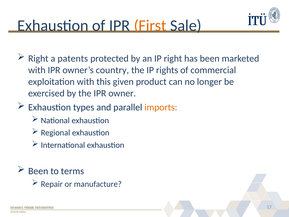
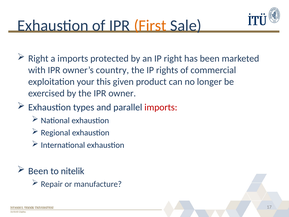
a patents: patents -> imports (73, 58)
exploitation with: with -> your (86, 82)
imports colour: orange -> red (161, 107)
terms: terms -> nitelik (73, 171)
